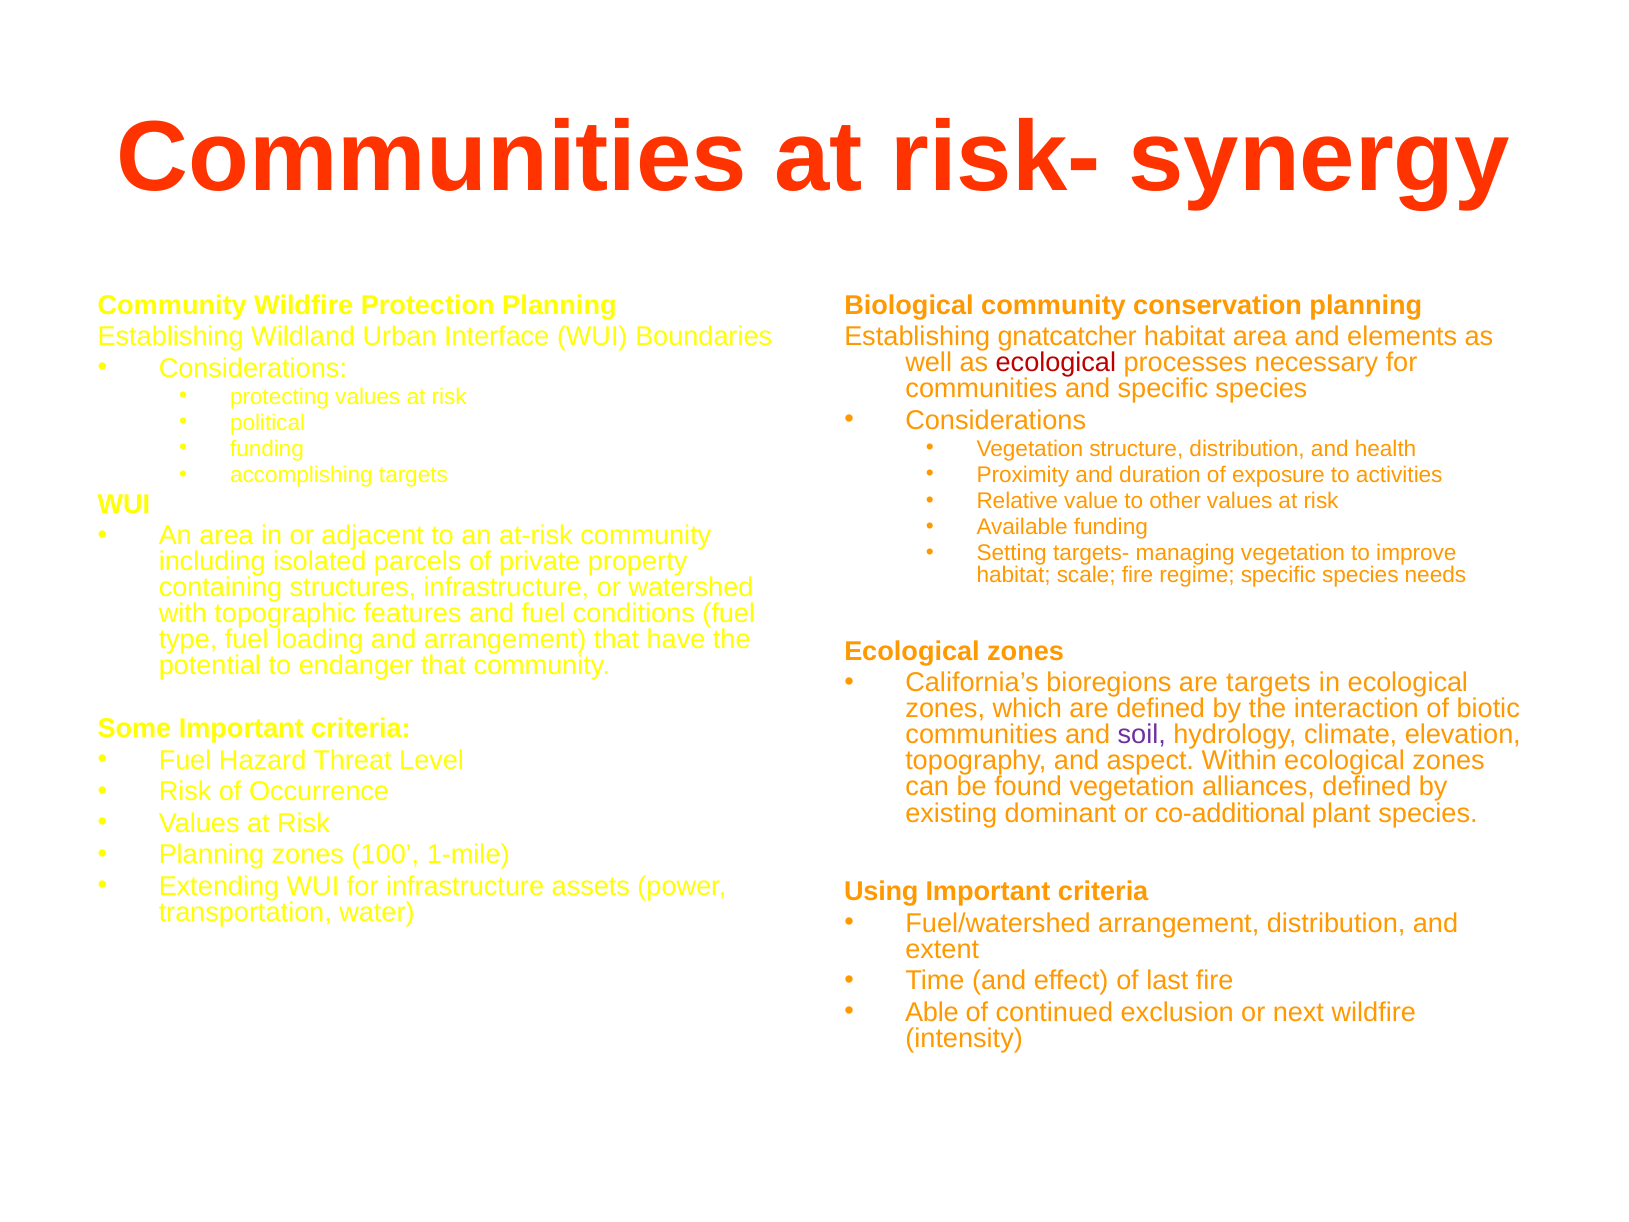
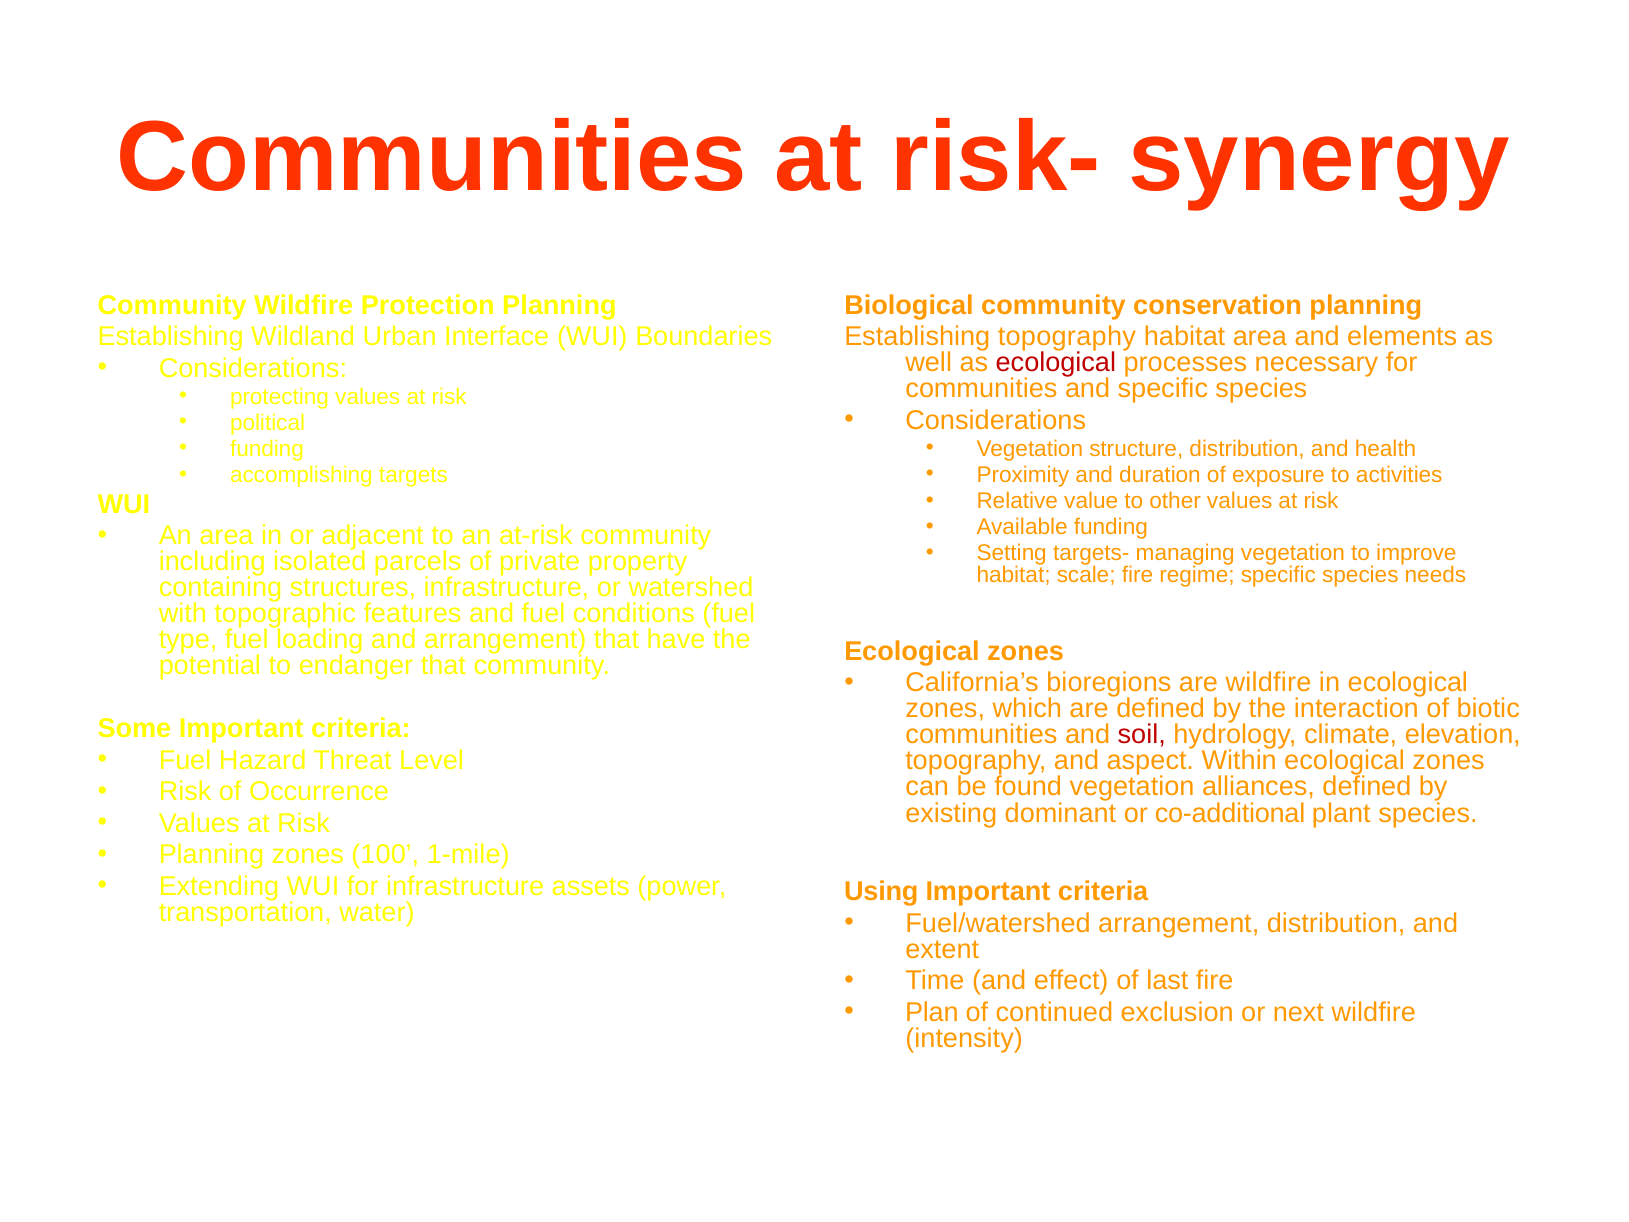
Establishing gnatcatcher: gnatcatcher -> topography (1067, 337)
are targets: targets -> wildfire (1269, 683)
soil colour: purple -> red (1142, 735)
Able: Able -> Plan (932, 1012)
